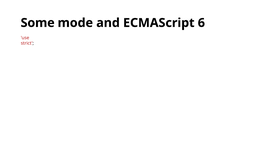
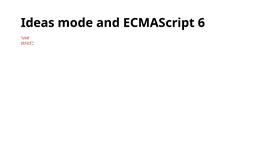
Some: Some -> Ideas (38, 23)
